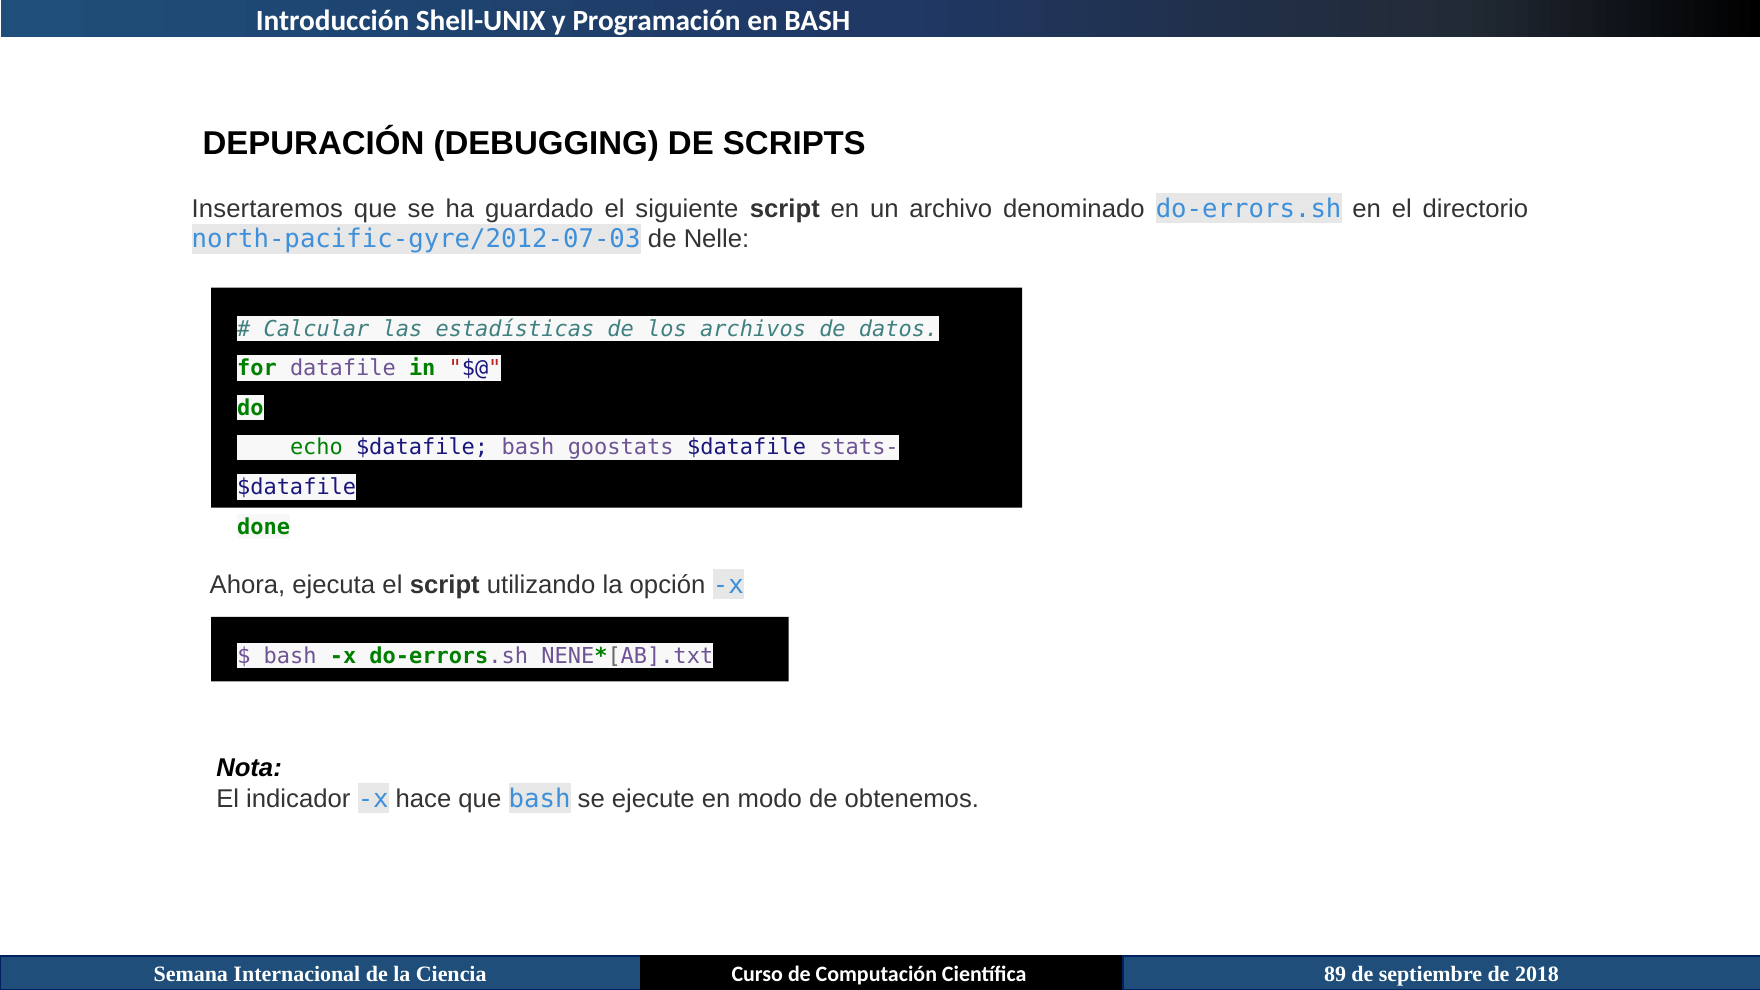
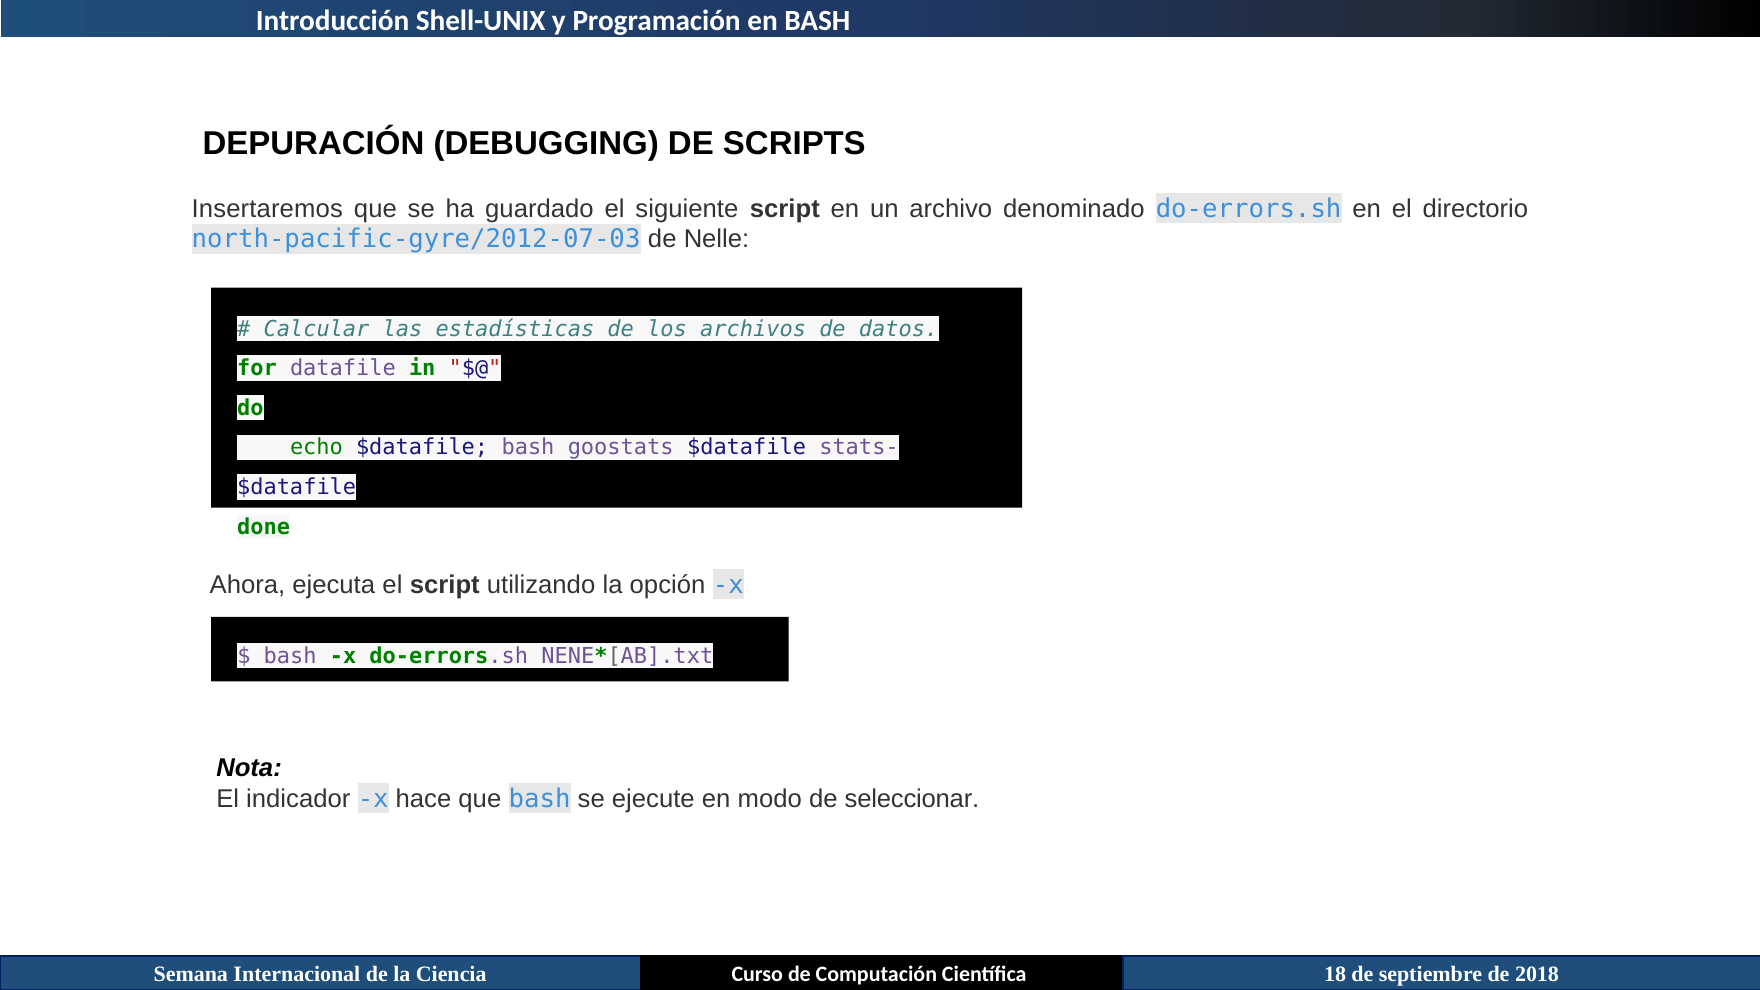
obtenemos: obtenemos -> seleccionar (912, 799)
89: 89 -> 18 (1335, 975)
